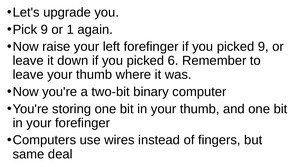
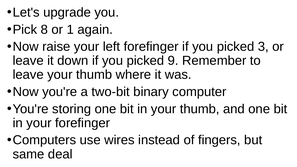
Pick 9: 9 -> 8 (44, 30)
picked 9: 9 -> 3 (263, 47)
6: 6 -> 9 (173, 61)
